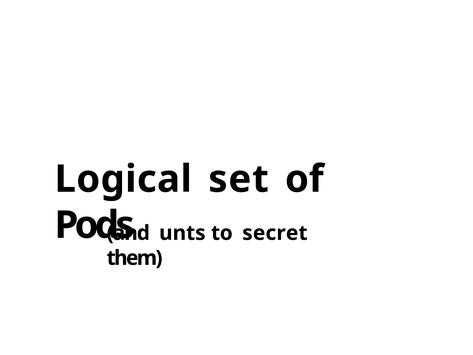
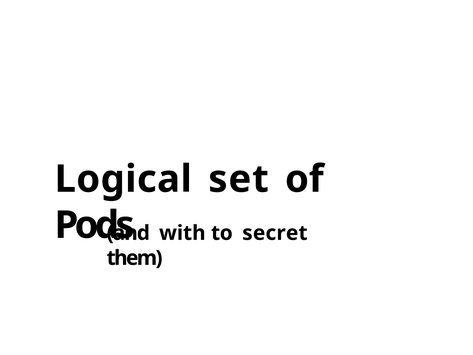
unts: unts -> with (182, 233)
